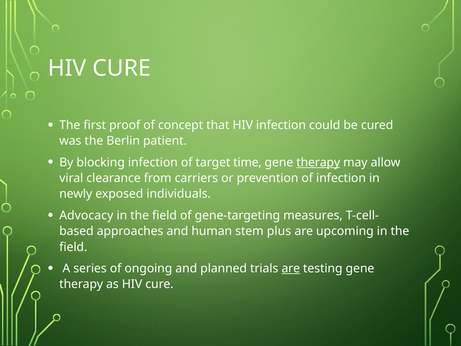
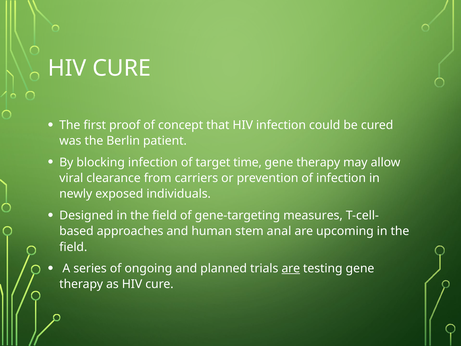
therapy underline: present -> none (318, 162)
Advocacy: Advocacy -> Designed (86, 215)
plus: plus -> anal (279, 231)
